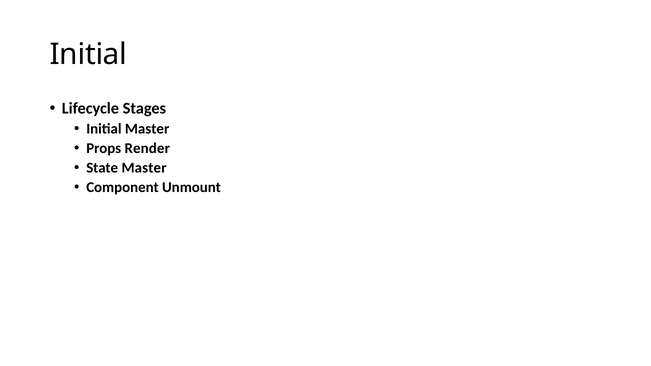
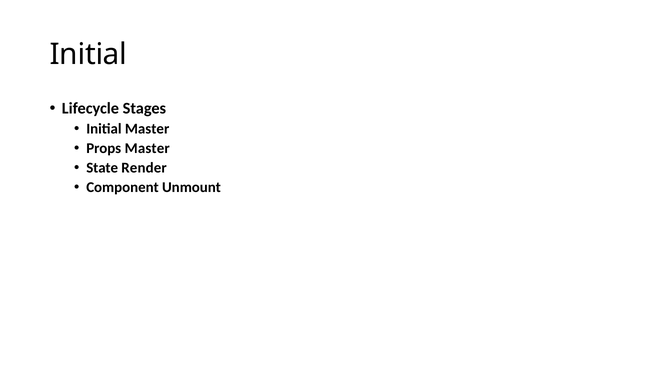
Props Render: Render -> Master (147, 148)
State Master: Master -> Render (144, 168)
